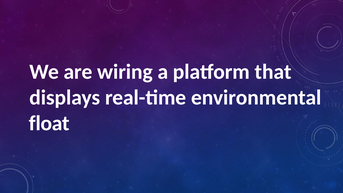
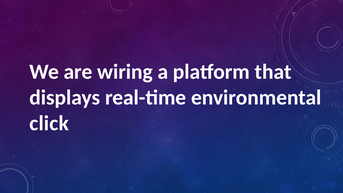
float: float -> click (49, 123)
